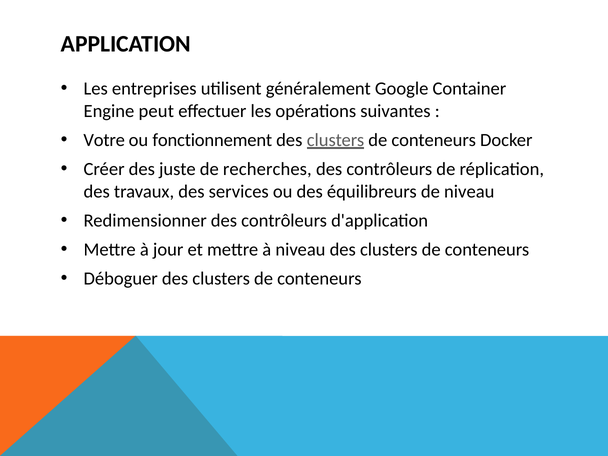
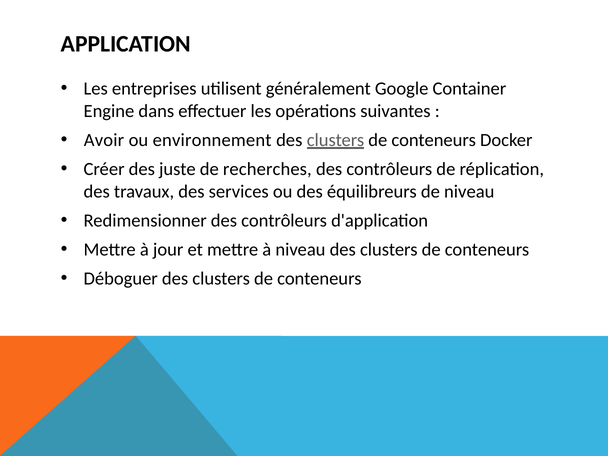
peut: peut -> dans (156, 111)
Votre: Votre -> Avoir (104, 140)
fonctionnement: fonctionnement -> environnement (212, 140)
